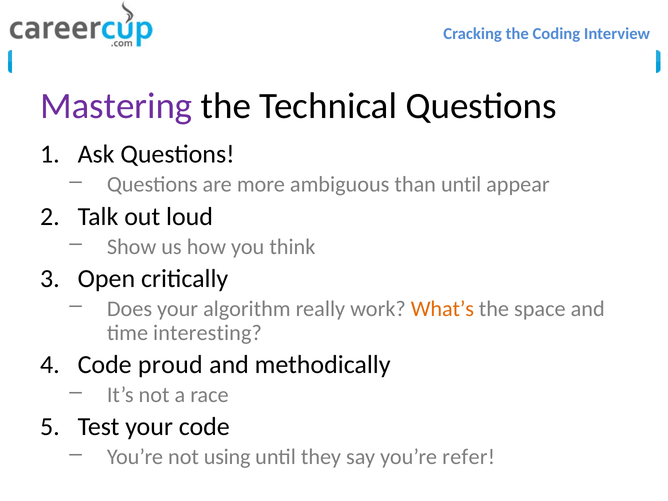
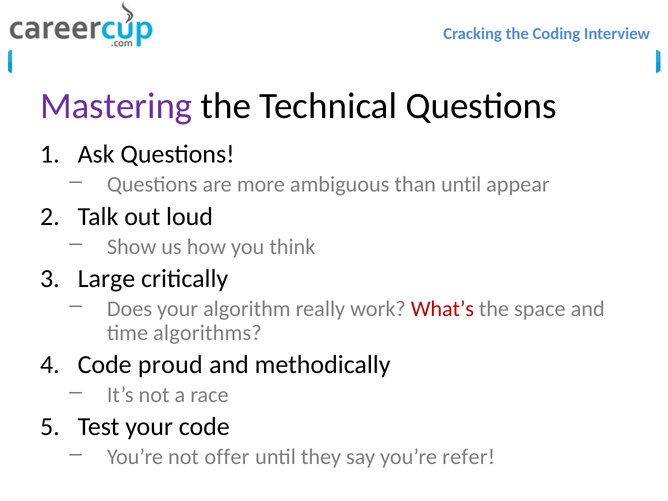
Open: Open -> Large (106, 279)
What’s colour: orange -> red (442, 309)
interesting: interesting -> algorithms (207, 333)
using: using -> offer (227, 457)
